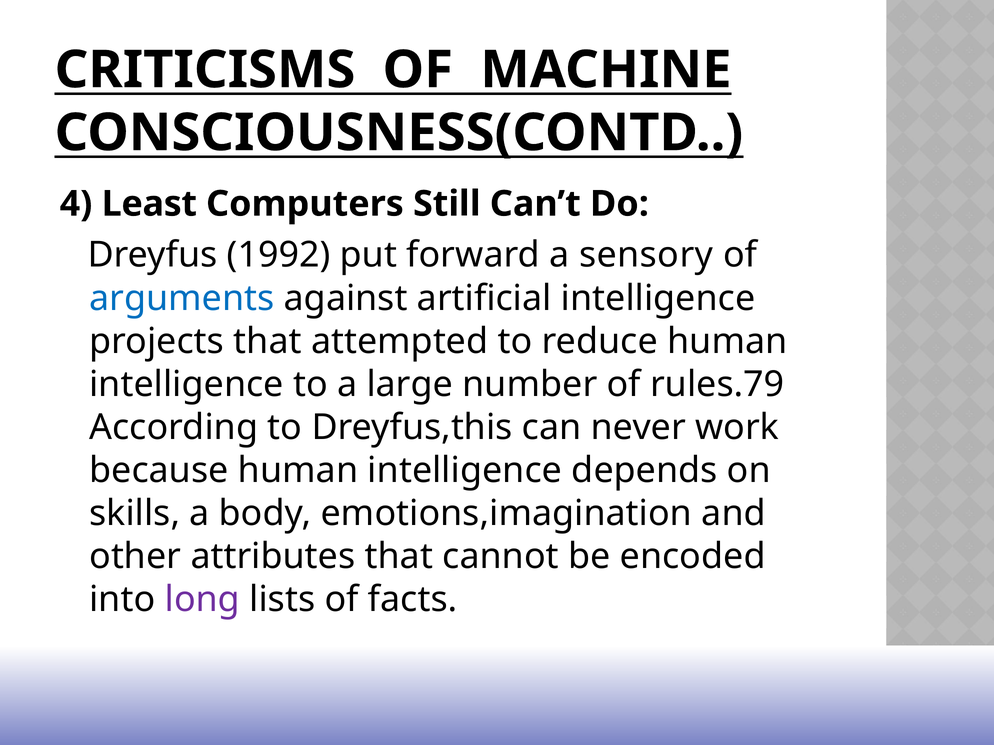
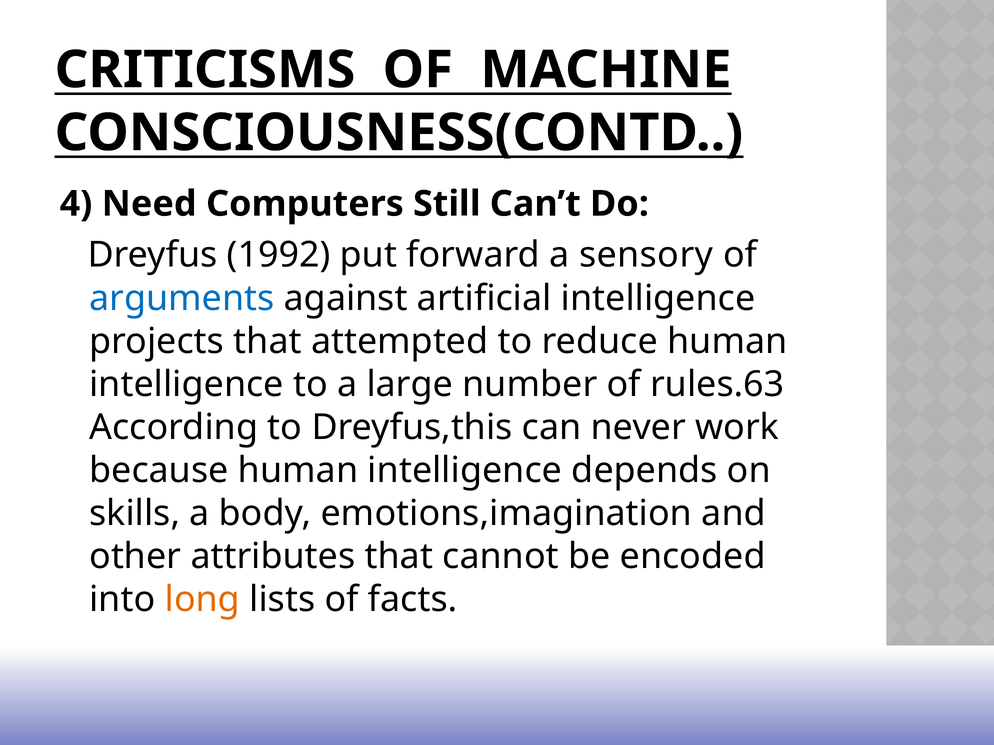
Least: Least -> Need (149, 204)
rules.79: rules.79 -> rules.63 (717, 384)
long colour: purple -> orange (202, 600)
